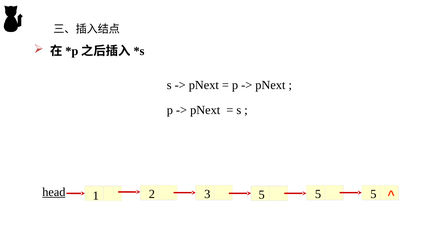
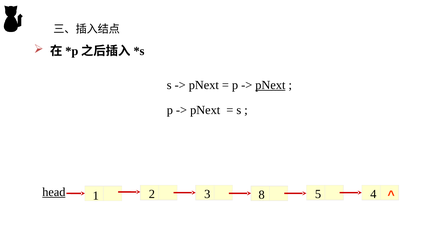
pNext underline: none -> present (270, 85)
3 5: 5 -> 8 (262, 195)
5 5: 5 -> 4 (373, 194)
